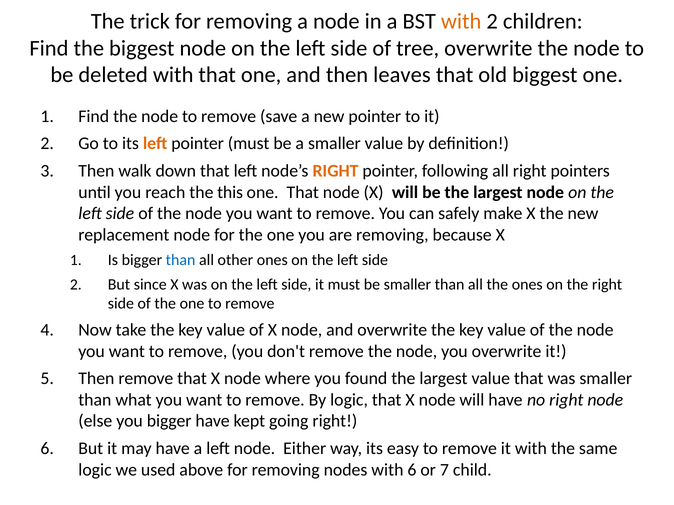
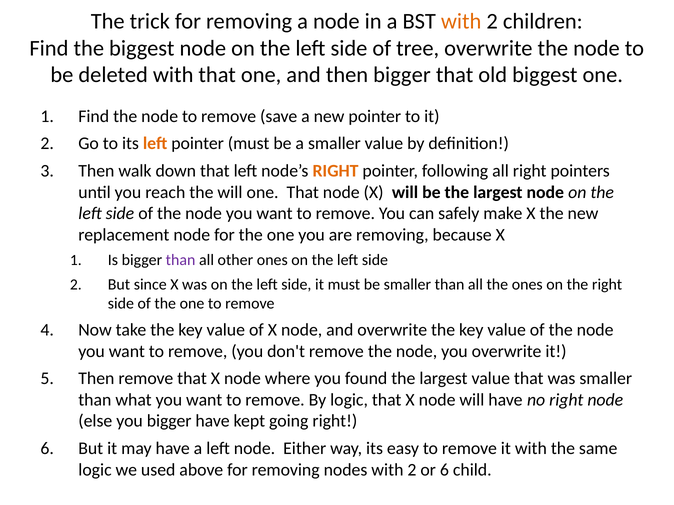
then leaves: leaves -> bigger (402, 75)
the this: this -> will (230, 192)
than colour: blue -> purple (181, 260)
nodes with 6: 6 -> 2 (412, 470)
or 7: 7 -> 6 (444, 470)
